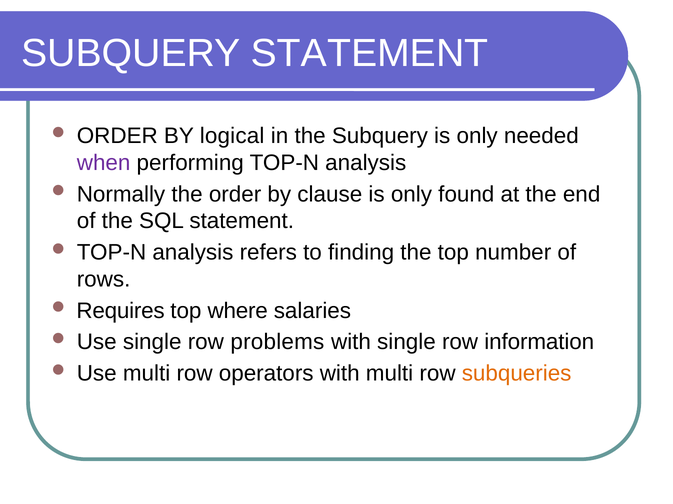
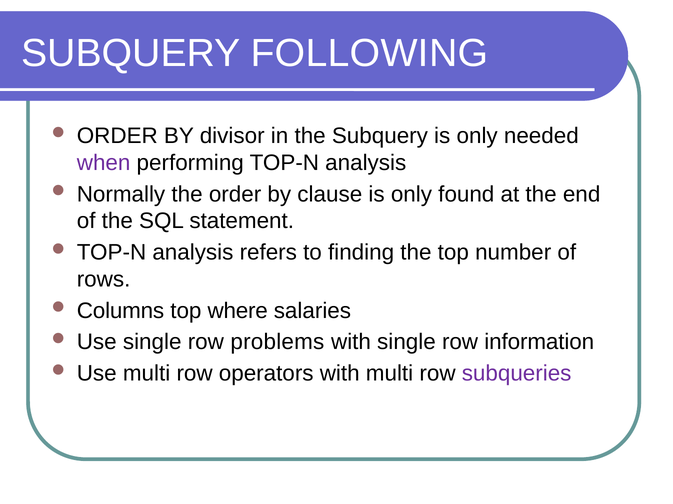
SUBQUERY STATEMENT: STATEMENT -> FOLLOWING (369, 53)
logical: logical -> divisor (232, 136)
Requires: Requires -> Columns (121, 311)
subqueries colour: orange -> purple (517, 374)
